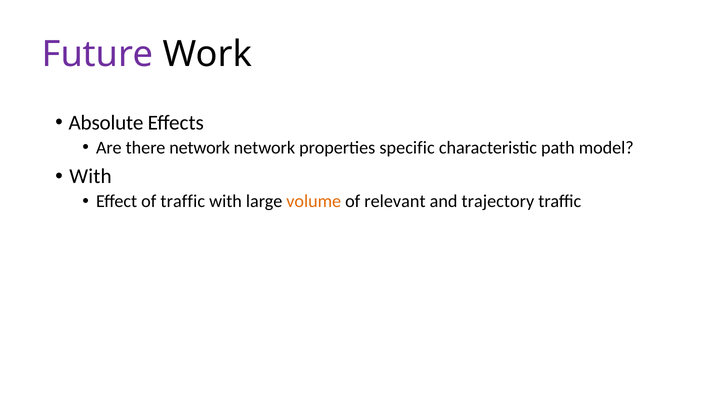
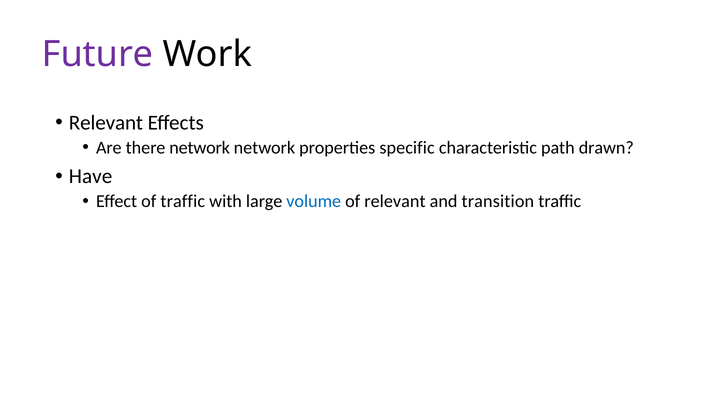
Absolute: Absolute -> Relevant (106, 123)
model: model -> drawn (606, 148)
With: With -> Have (91, 176)
volume colour: orange -> blue (314, 201)
trajectory: trajectory -> transition (498, 201)
